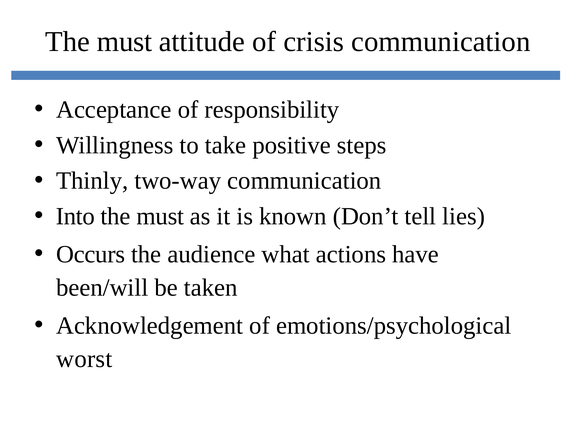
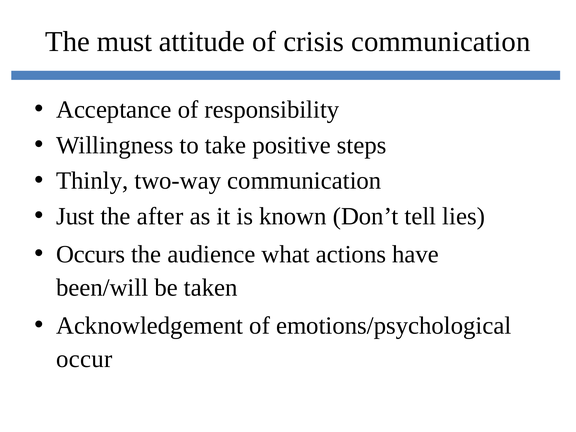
Into: Into -> Just (75, 216)
must: must -> after (160, 216)
worst: worst -> occur (84, 359)
